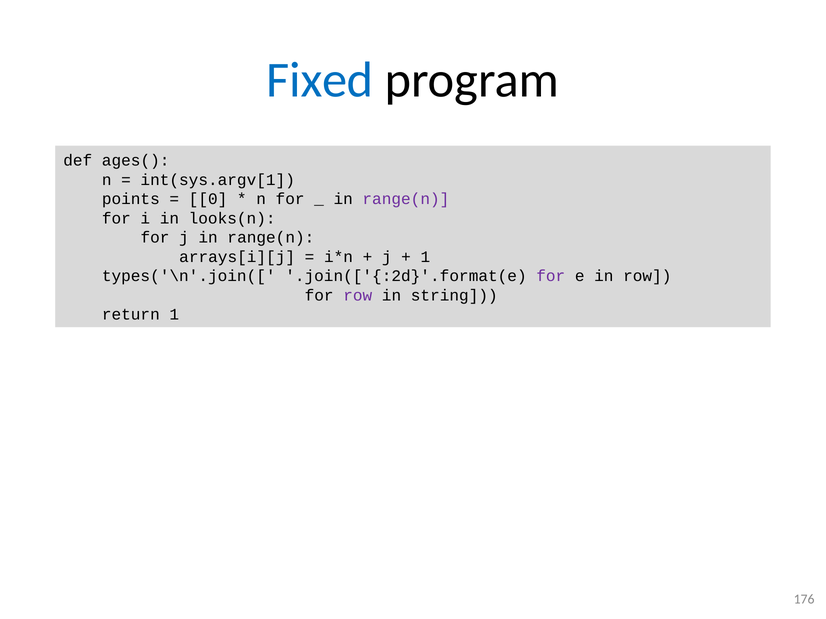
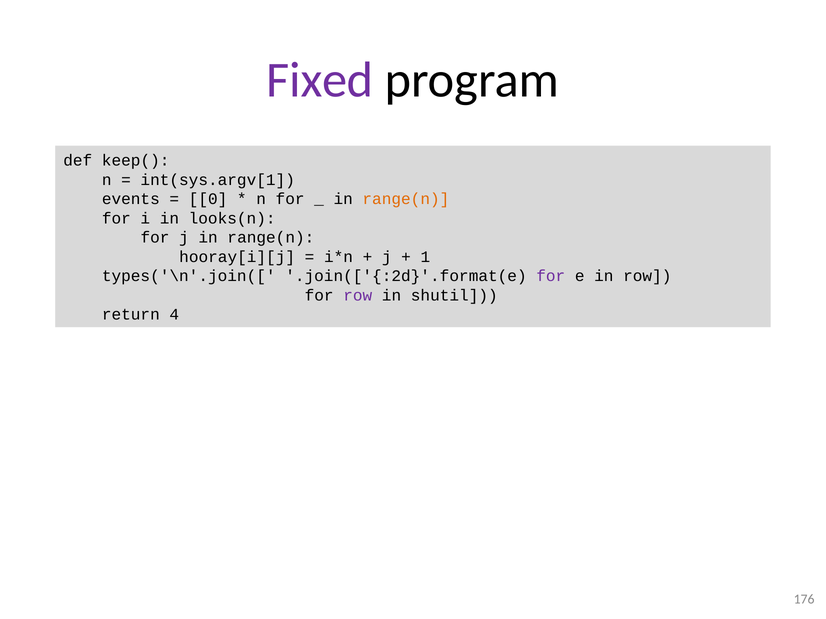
Fixed colour: blue -> purple (320, 80)
ages(: ages( -> keep( (136, 161)
points: points -> events (131, 199)
range(n colour: purple -> orange (406, 199)
arrays[i][j: arrays[i][j -> hooray[i][j (237, 257)
string: string -> shutil (454, 296)
return 1: 1 -> 4 (174, 315)
